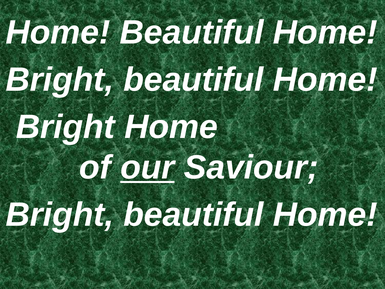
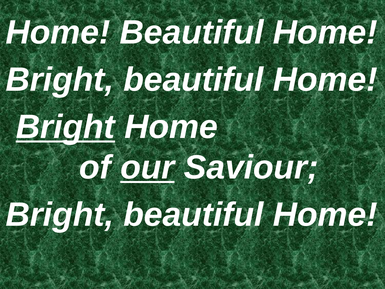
Bright underline: none -> present (65, 127)
